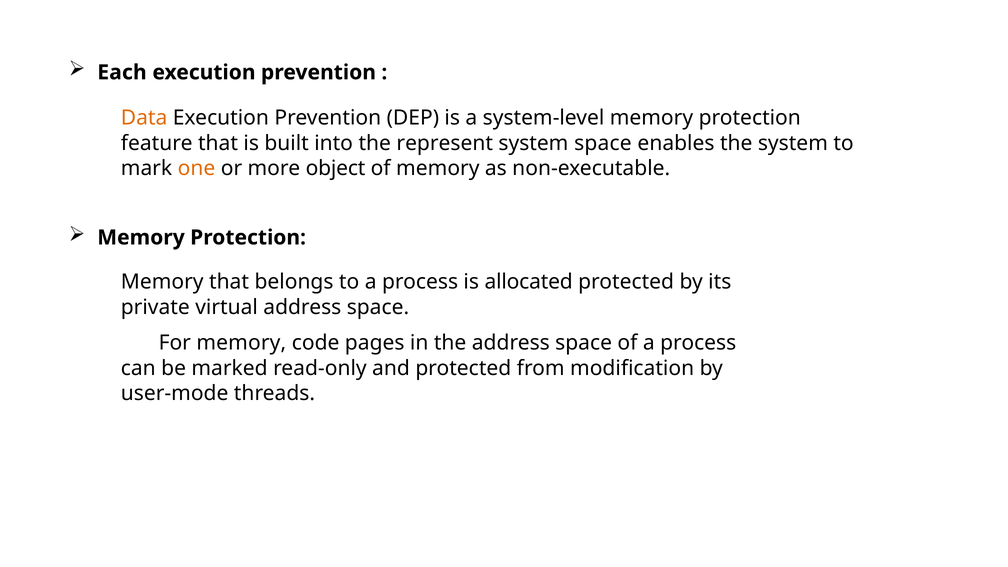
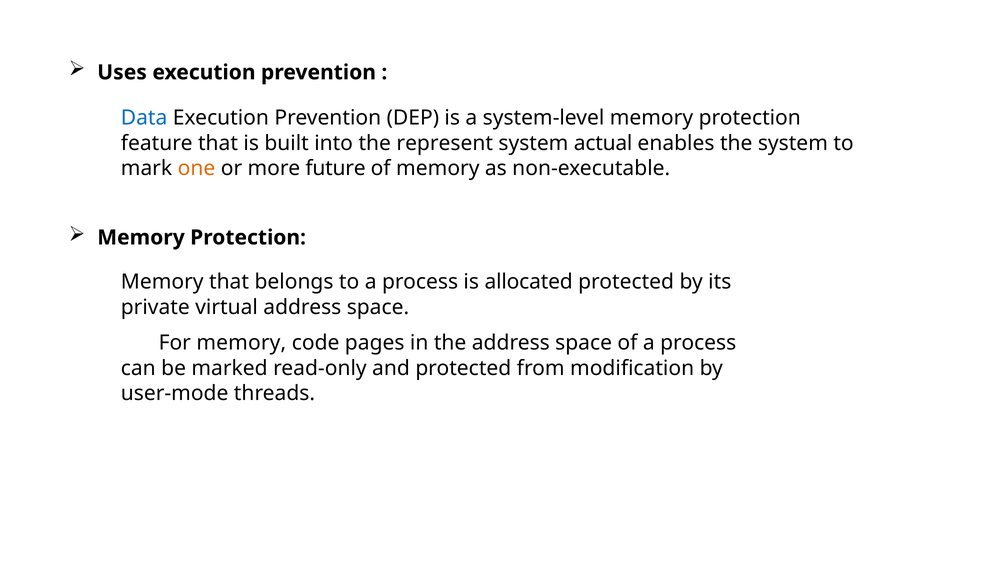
Each: Each -> Uses (122, 72)
Data colour: orange -> blue (144, 118)
system space: space -> actual (603, 143)
object: object -> future (336, 168)
